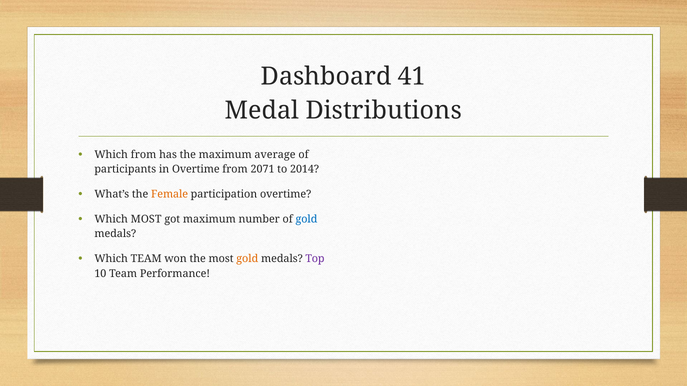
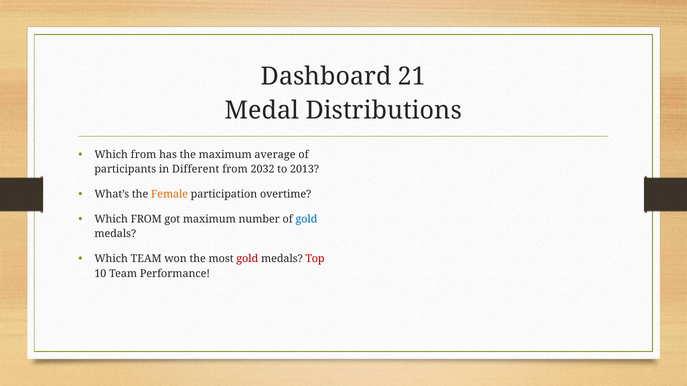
41: 41 -> 21 (412, 76)
in Overtime: Overtime -> Different (196, 169)
2071: 2071 -> 2032 (263, 169)
2014: 2014 -> 2013 (305, 169)
MOST: MOST -> FROM (146, 219)
gold colour: orange -> red (247, 259)
Top colour: purple -> red (315, 259)
